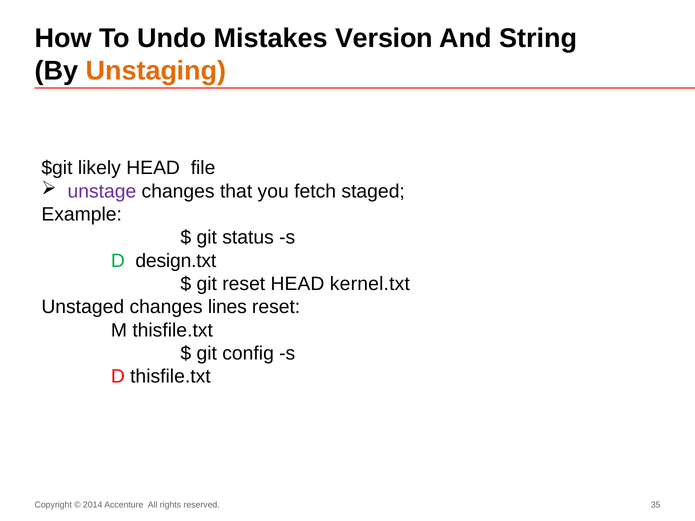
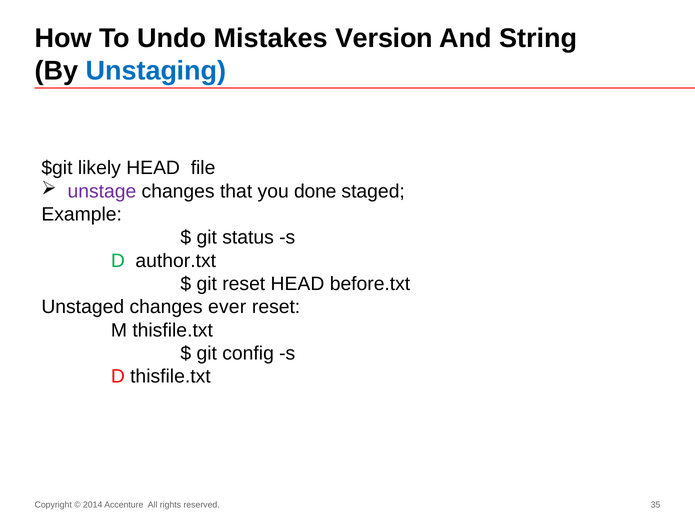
Unstaging colour: orange -> blue (156, 71)
fetch: fetch -> done (315, 191)
design.txt: design.txt -> author.txt (176, 261)
kernel.txt: kernel.txt -> before.txt (370, 284)
lines: lines -> ever (227, 307)
